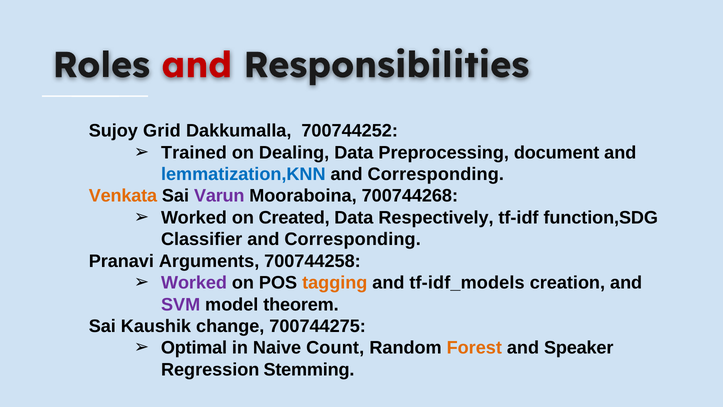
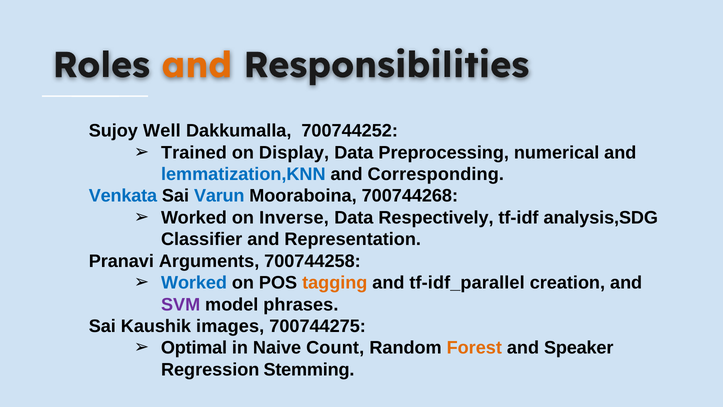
and colour: red -> orange (197, 65)
Grid: Grid -> Well (162, 131)
Dealing: Dealing -> Display (294, 152)
document: document -> numerical (557, 152)
Venkata colour: orange -> blue (123, 196)
Varun colour: purple -> blue (219, 196)
Created: Created -> Inverse (294, 218)
function,SDG: function,SDG -> analysis,SDG (601, 218)
Classifier and Corresponding: Corresponding -> Representation (353, 239)
Worked colour: purple -> blue (194, 283)
tf-idf_models: tf-idf_models -> tf-idf_parallel (467, 283)
theorem: theorem -> phrases (301, 304)
change: change -> images (230, 326)
